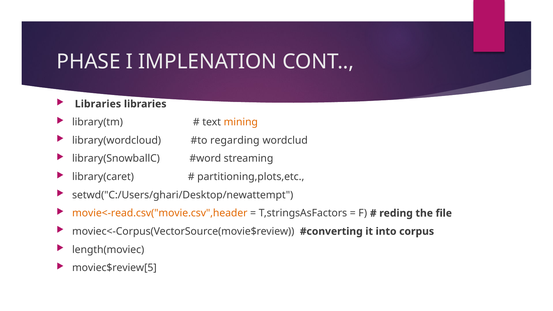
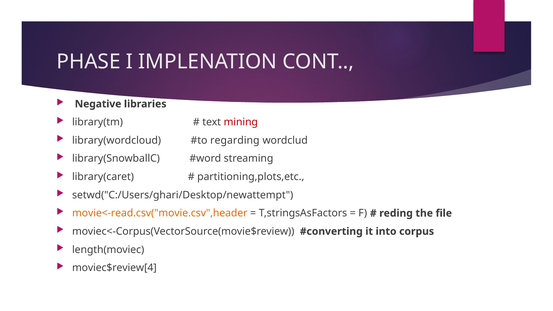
Libraries: Libraries -> Negative (98, 104)
mining colour: orange -> red (241, 122)
moviec$review[5: moviec$review[5 -> moviec$review[4 (114, 268)
